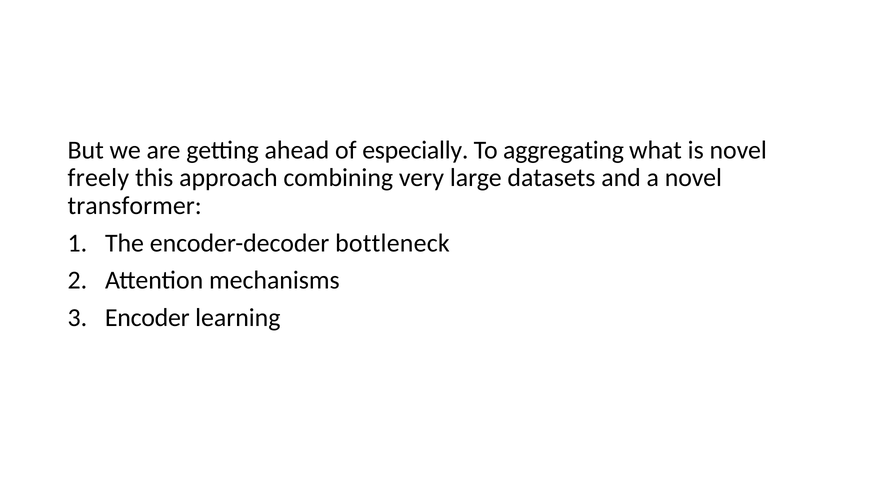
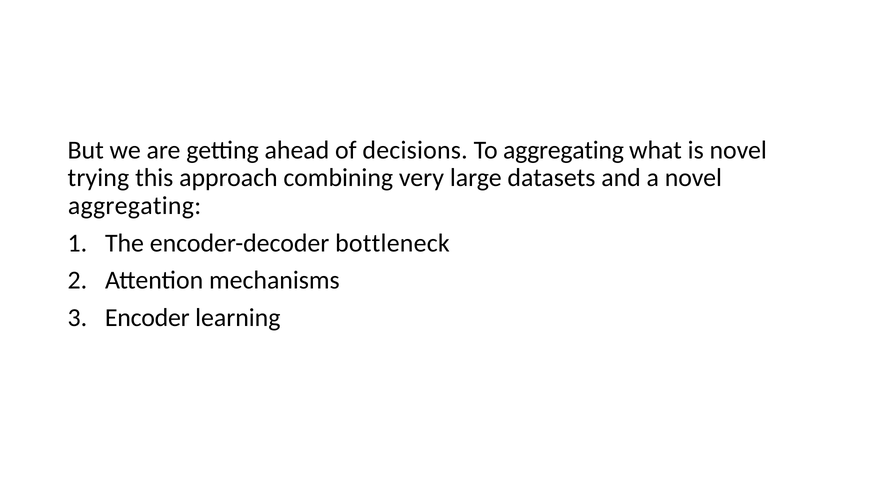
especially: especially -> decisions (415, 150)
freely: freely -> trying (98, 178)
transformer: transformer -> aggregating (135, 206)
